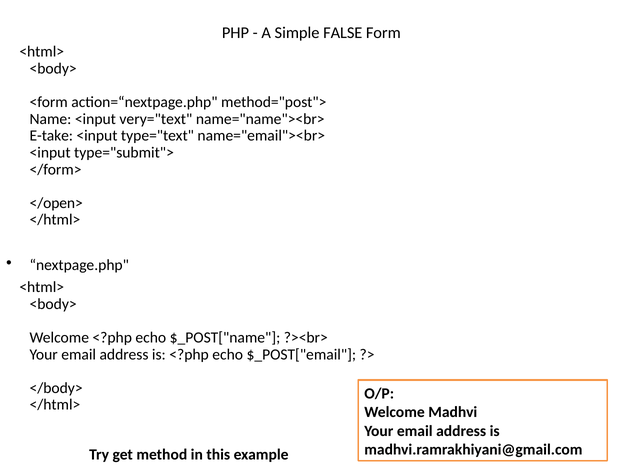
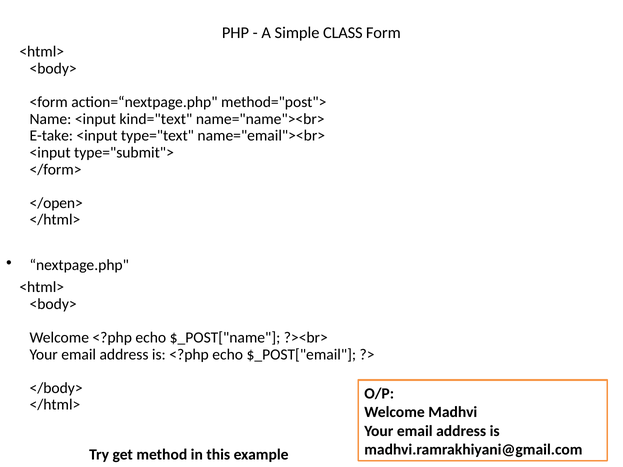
FALSE: FALSE -> CLASS (343, 33)
very="text: very="text -> kind="text (156, 119)
